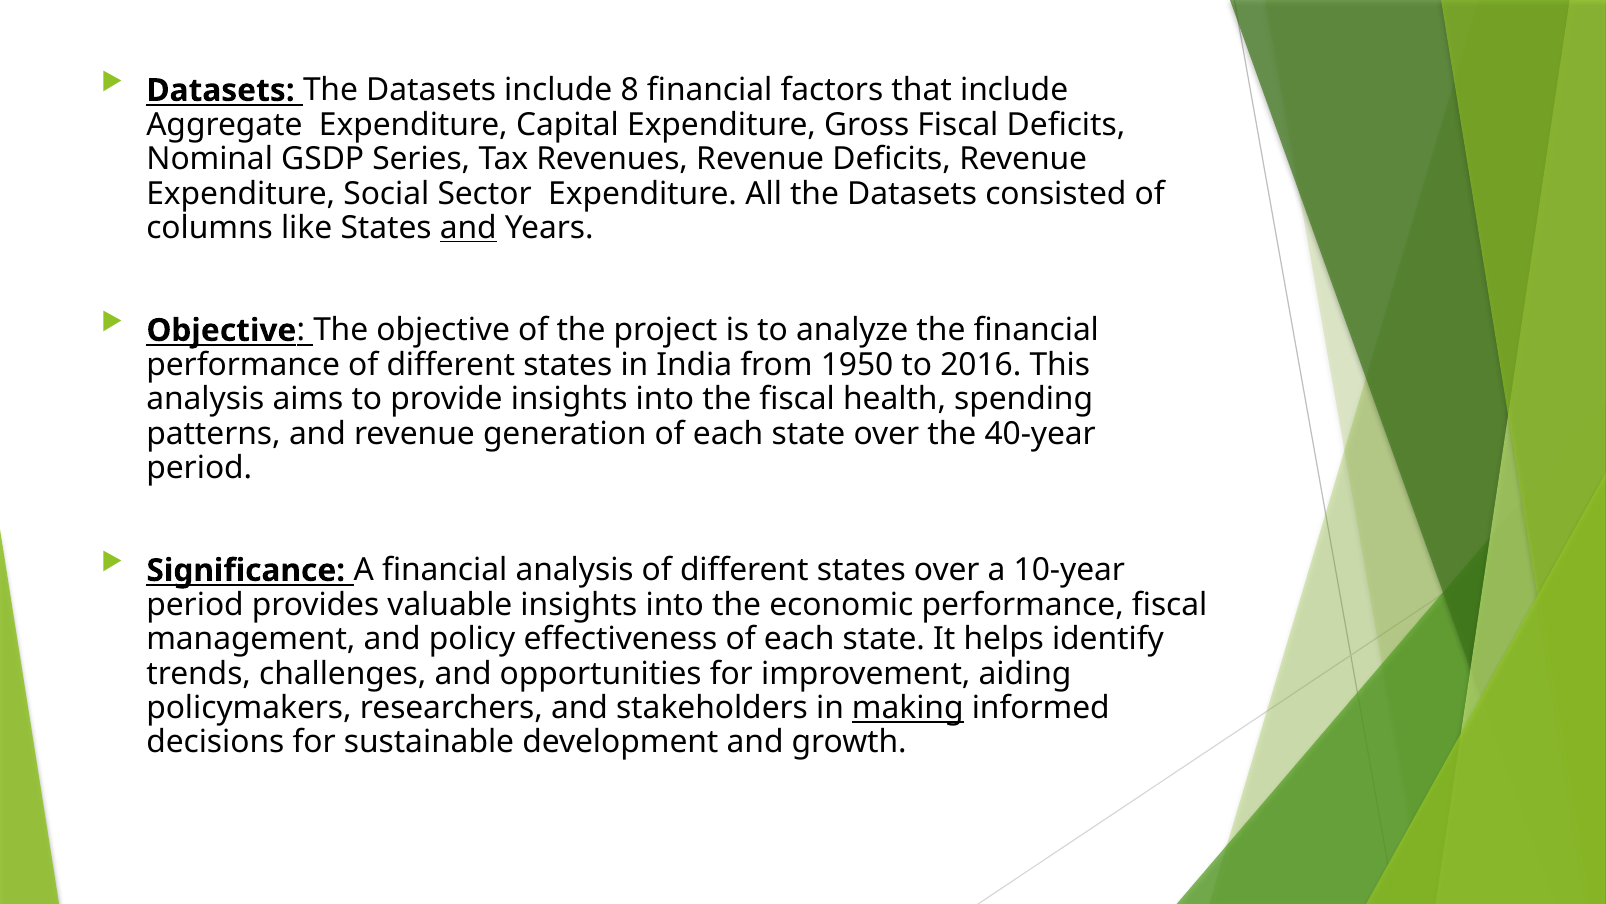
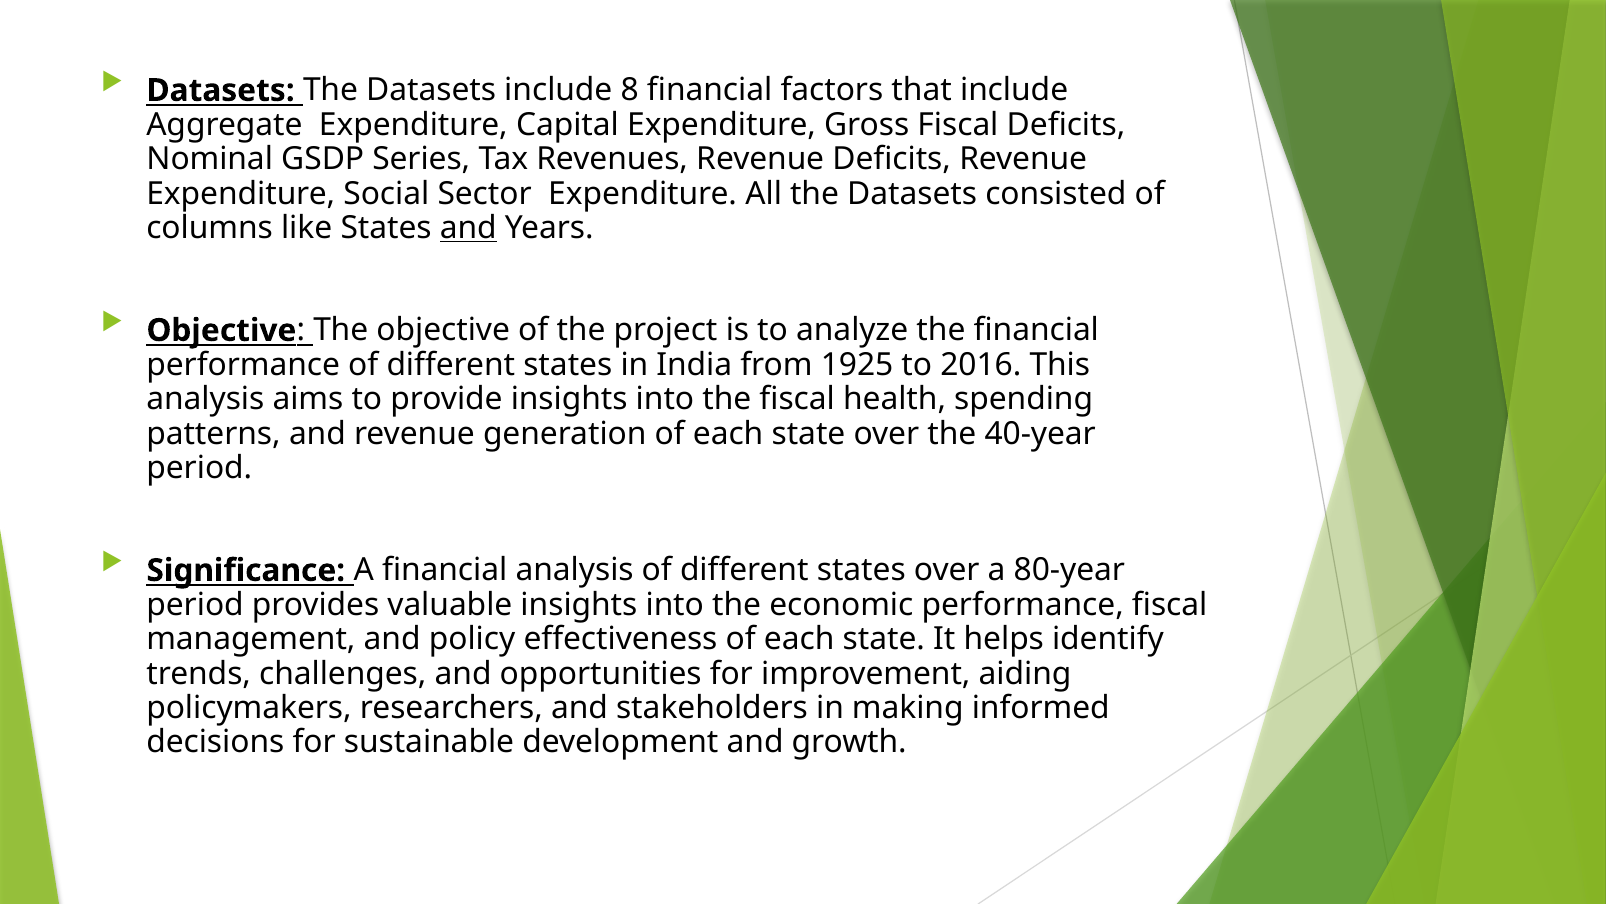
1950: 1950 -> 1925 (857, 365)
10-year: 10-year -> 80-year (1069, 570)
making underline: present -> none (908, 707)
